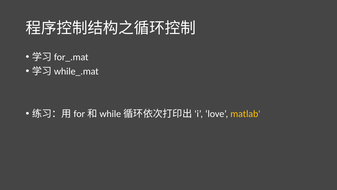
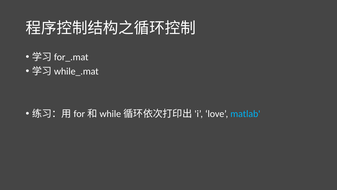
matlab colour: yellow -> light blue (245, 113)
